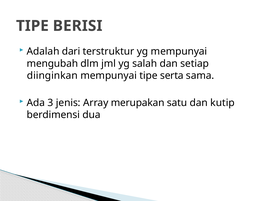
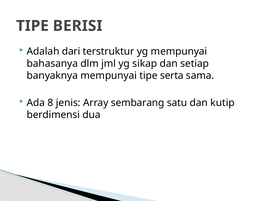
mengubah: mengubah -> bahasanya (52, 64)
salah: salah -> sikap (145, 64)
diinginkan: diinginkan -> banyaknya (52, 76)
3: 3 -> 8 (50, 103)
merupakan: merupakan -> sembarang (138, 103)
